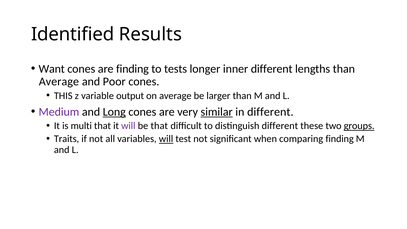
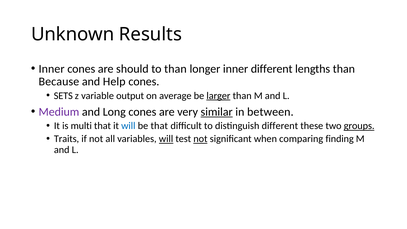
Identified: Identified -> Unknown (73, 34)
Want: Want -> Inner (52, 69)
are finding: finding -> should (132, 69)
to tests: tests -> than (175, 69)
Average: Average -> Because (59, 82)
Poor: Poor -> Help (114, 82)
THIS: THIS -> SETS (63, 96)
larger underline: none -> present (218, 96)
Long underline: present -> none (114, 112)
in different: different -> between (270, 112)
will colour: purple -> blue (128, 126)
not underline: none -> present (200, 139)
